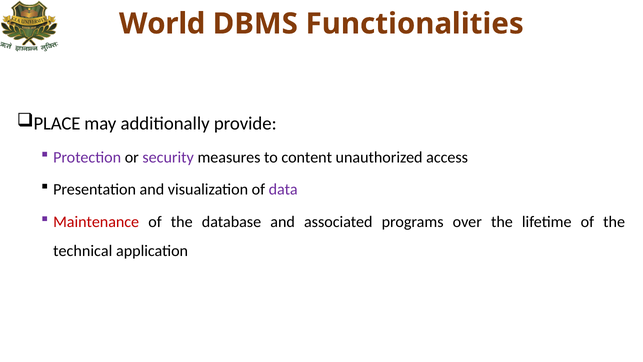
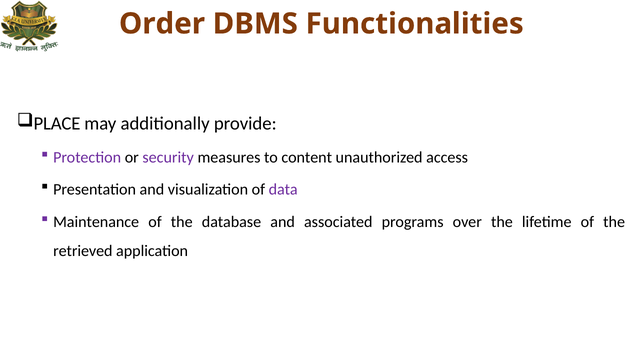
World: World -> Order (162, 24)
Maintenance colour: red -> black (96, 222)
technical: technical -> retrieved (83, 251)
